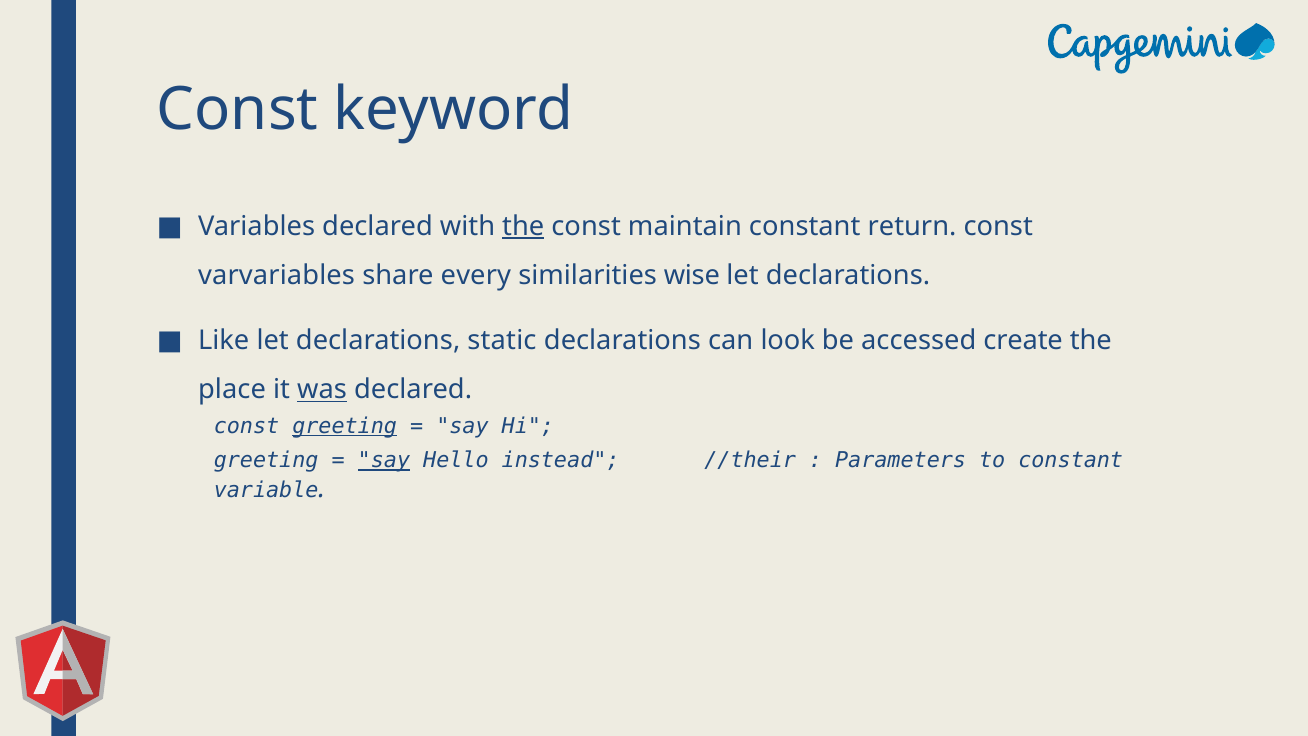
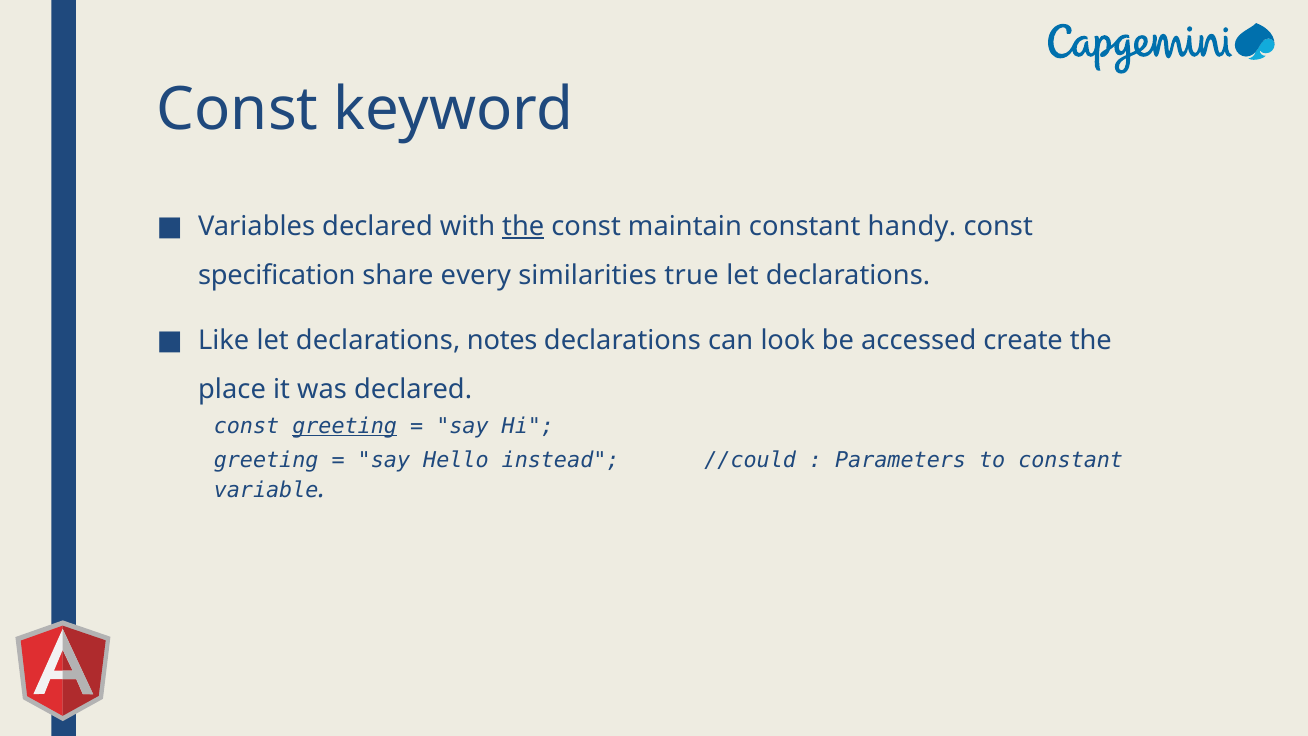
return: return -> handy (912, 226)
varvariables: varvariables -> specification (277, 275)
wise: wise -> true (692, 275)
static: static -> notes (502, 341)
was underline: present -> none (322, 390)
say underline: present -> none (384, 460)
//their: //their -> //could (750, 460)
